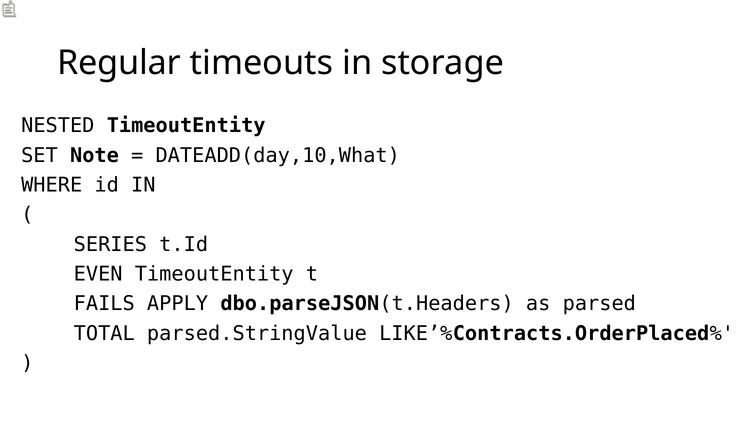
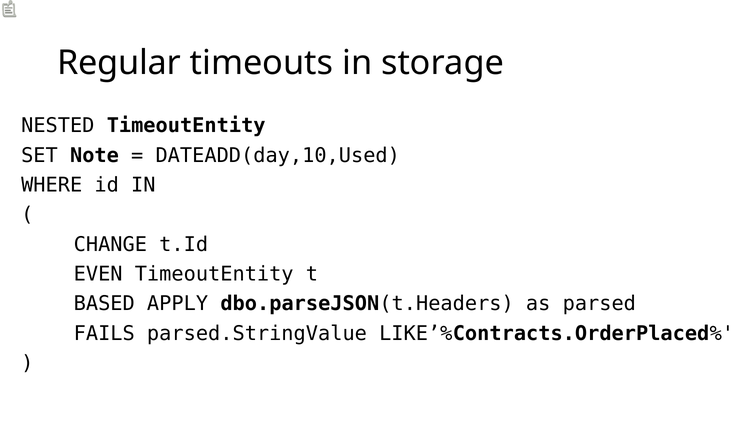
DATEADD(day,10,What: DATEADD(day,10,What -> DATEADD(day,10,Used (278, 155)
SERIES: SERIES -> CHANGE (110, 245)
FAILS: FAILS -> BASED (104, 304)
TOTAL: TOTAL -> FAILS (104, 334)
